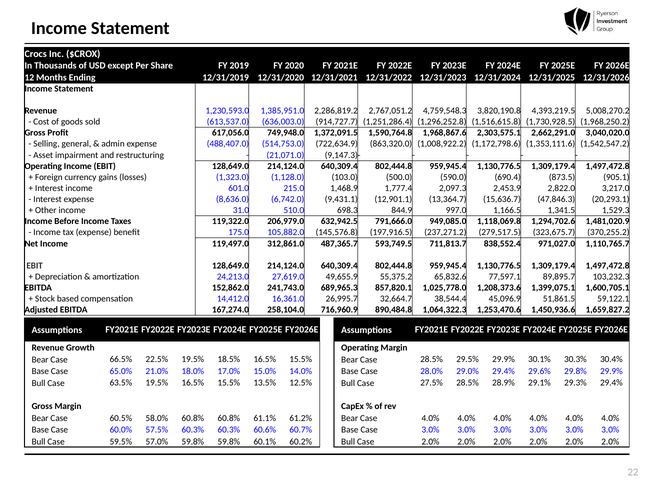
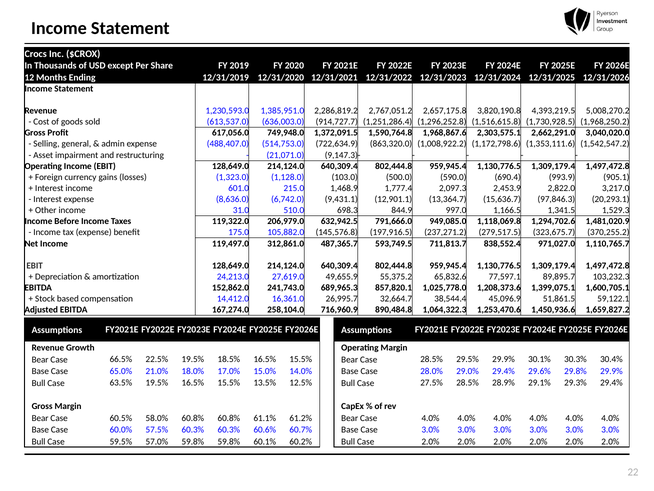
4,759,548.3: 4,759,548.3 -> 2,657,175.8 (445, 111)
873.5: 873.5 -> 993.9 (562, 177)
47,846.3: 47,846.3 -> 97,846.3 (556, 199)
